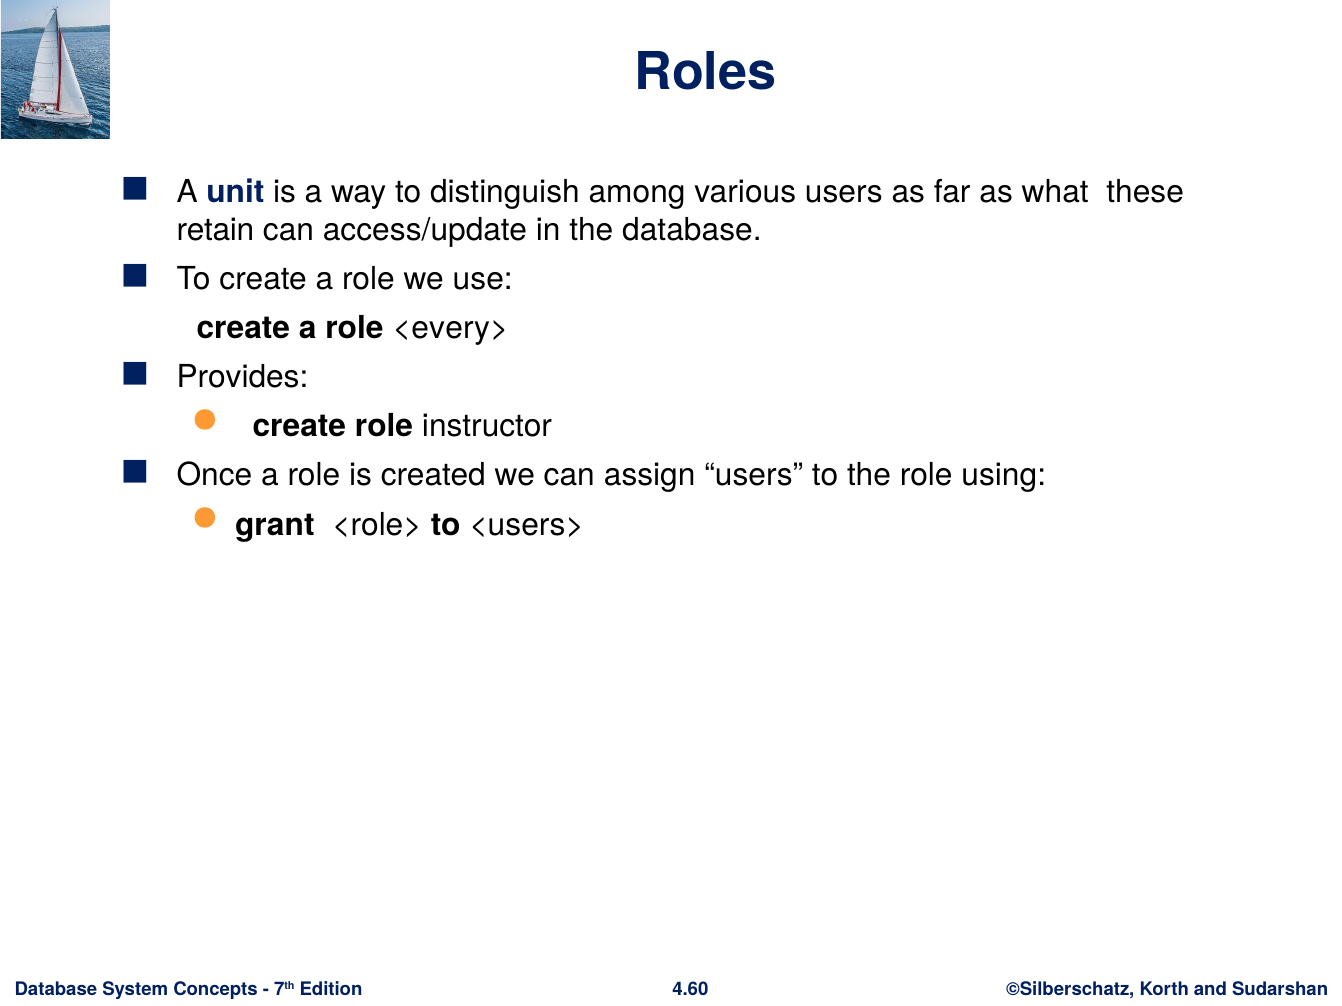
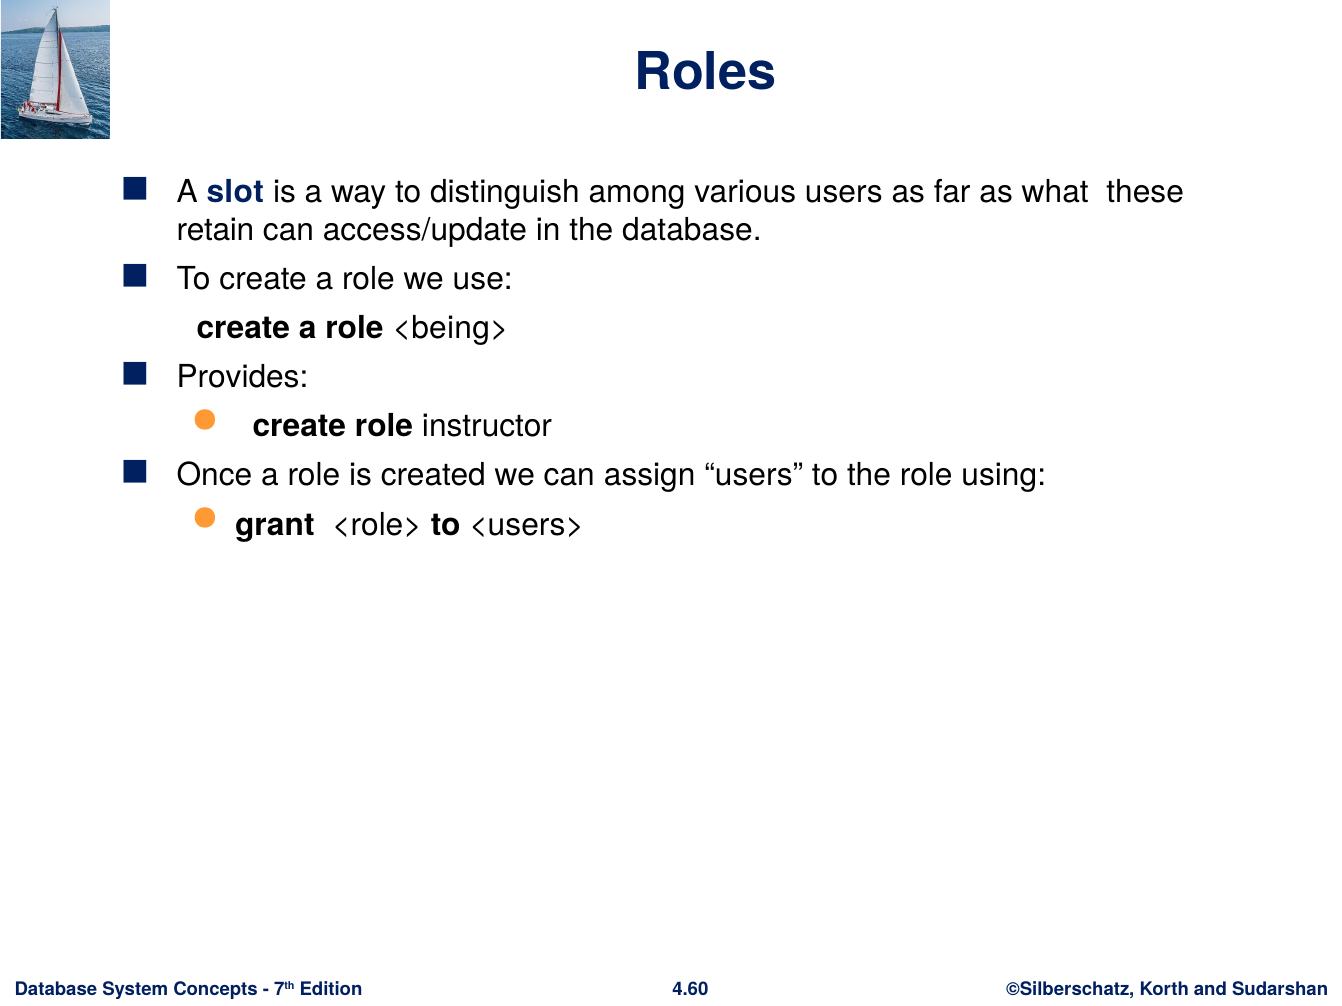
unit: unit -> slot (235, 192)
<every>: <every> -> <being> (451, 328)
